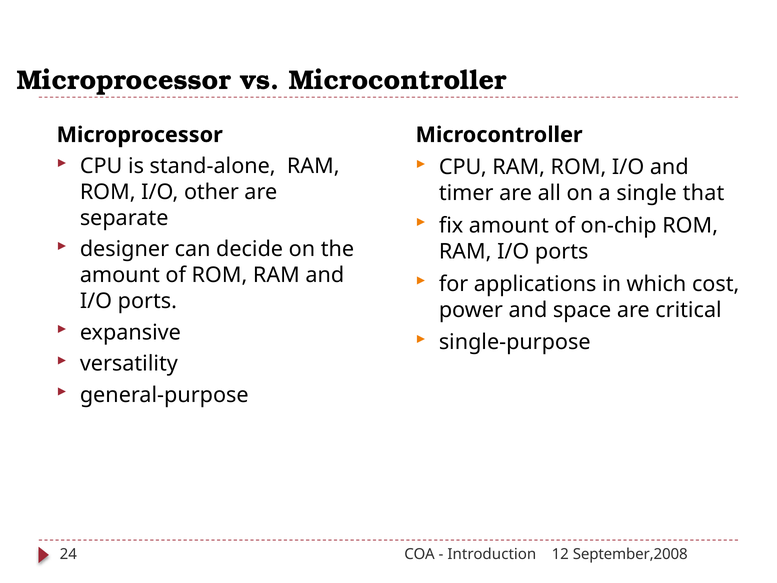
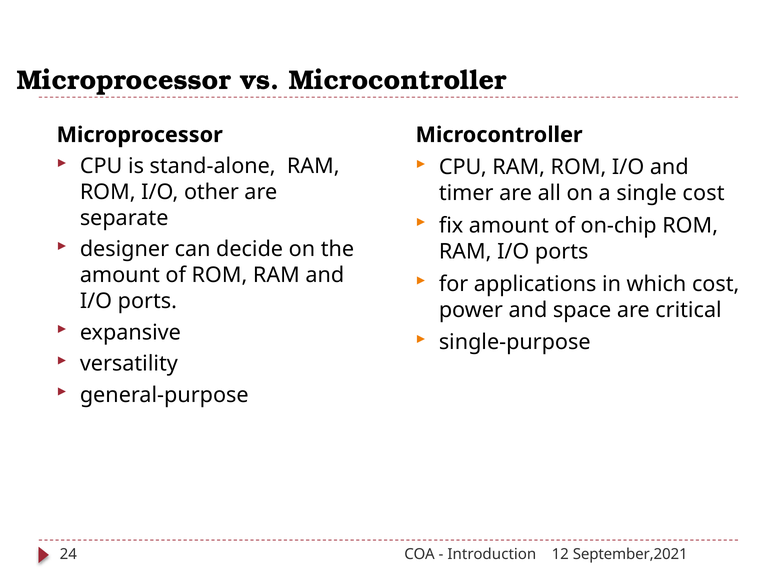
single that: that -> cost (704, 193)
September,2008: September,2008 -> September,2021 (630, 554)
